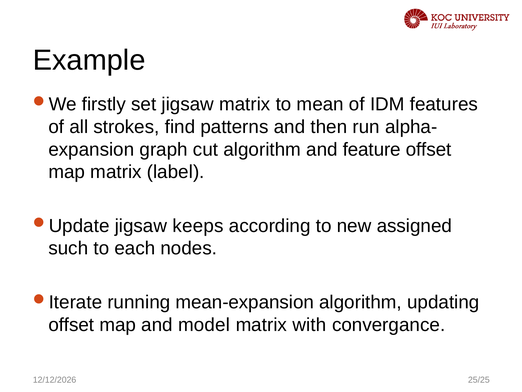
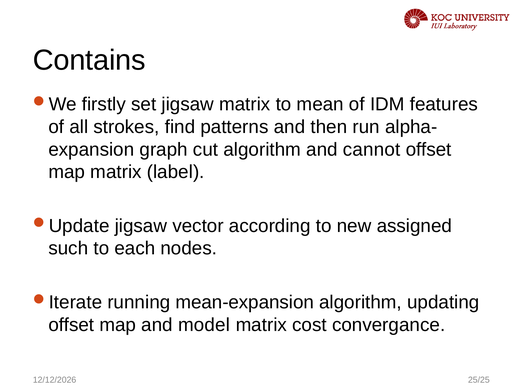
Example: Example -> Contains (89, 60)
feature: feature -> cannot (372, 149)
keeps: keeps -> vector (198, 226)
with: with -> cost (310, 324)
